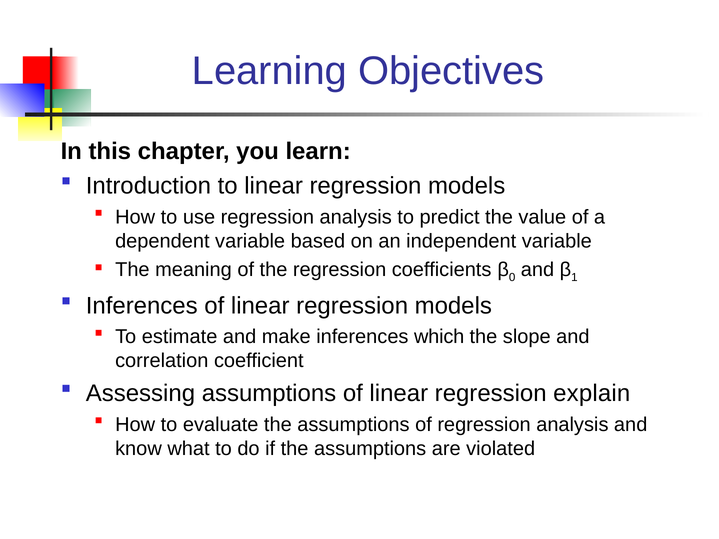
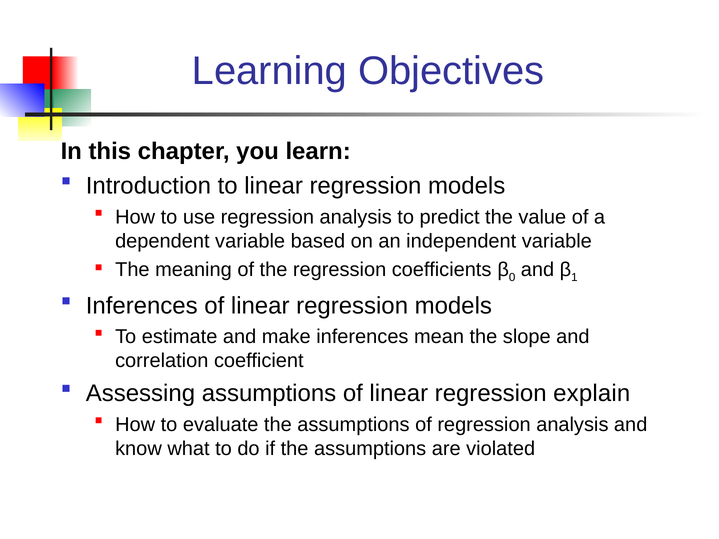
which: which -> mean (439, 337)
